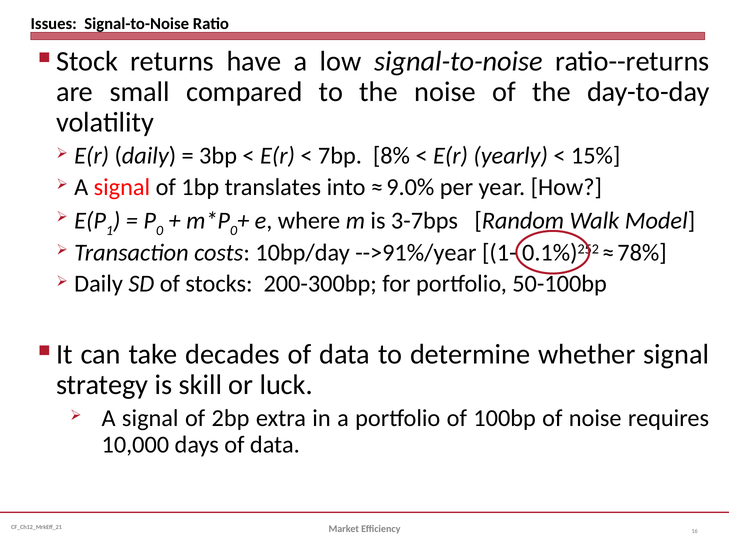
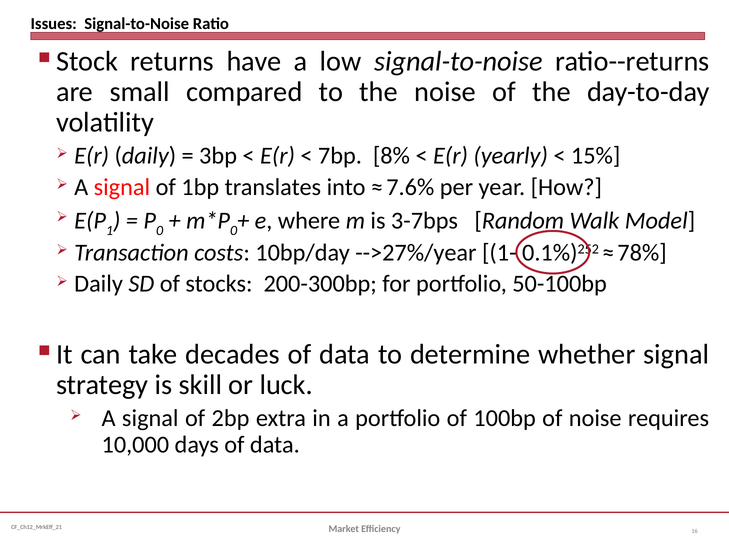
9.0%: 9.0% -> 7.6% (410, 187)
-->91%/year: -->91%/year -> -->27%/year (416, 253)
